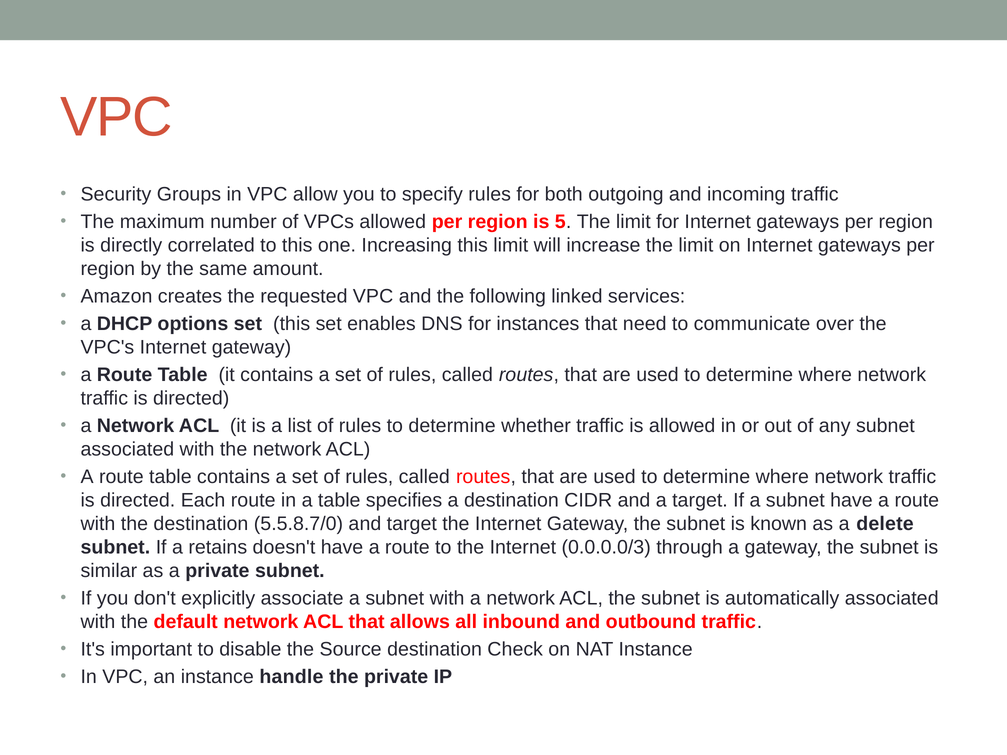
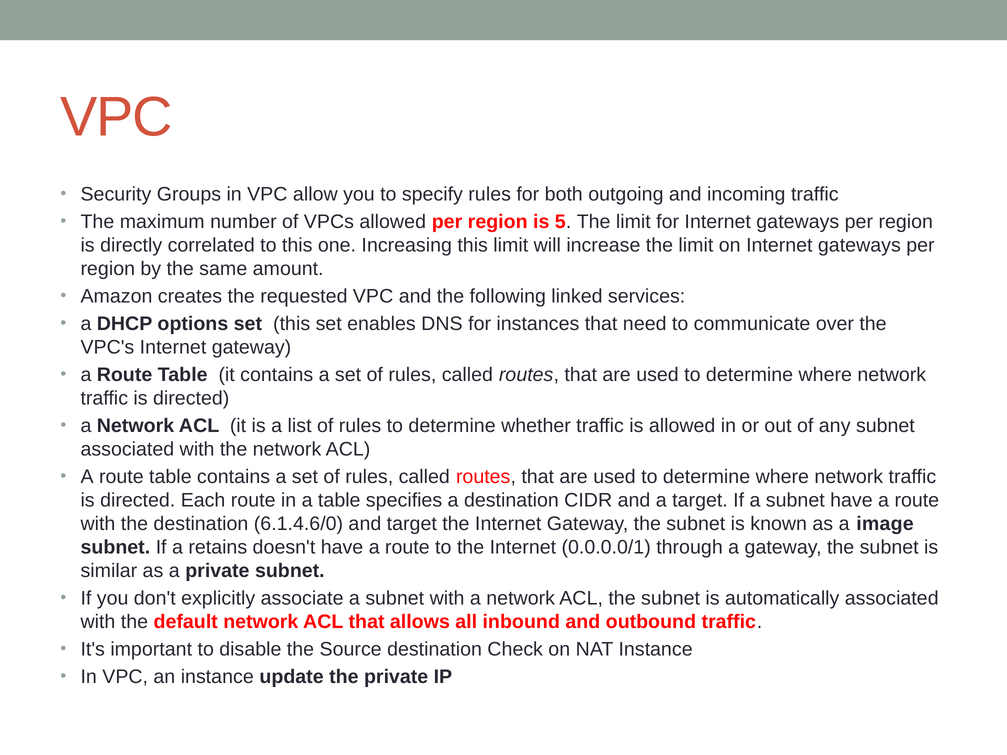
5.5.8.7/0: 5.5.8.7/0 -> 6.1.4.6/0 (298, 524)
delete: delete -> image (885, 524)
0.0.0.0/3: 0.0.0.0/3 -> 0.0.0.0/1 (606, 548)
handle: handle -> update (292, 677)
